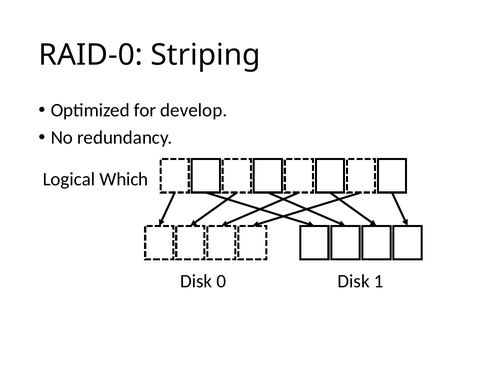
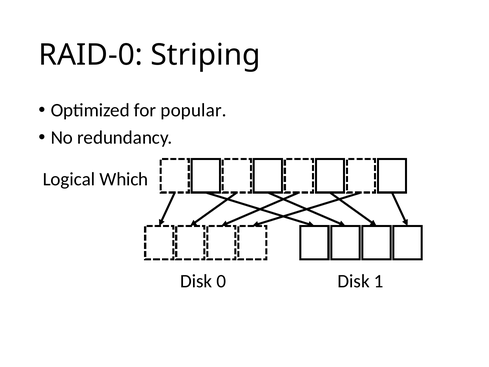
develop: develop -> popular (194, 110)
